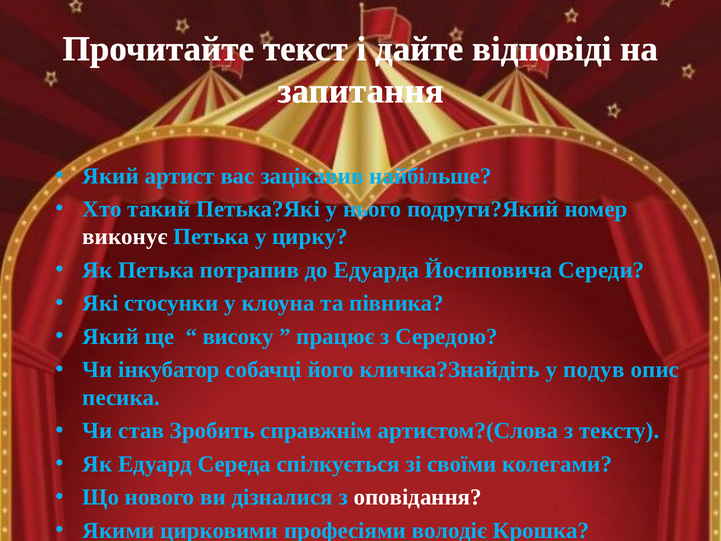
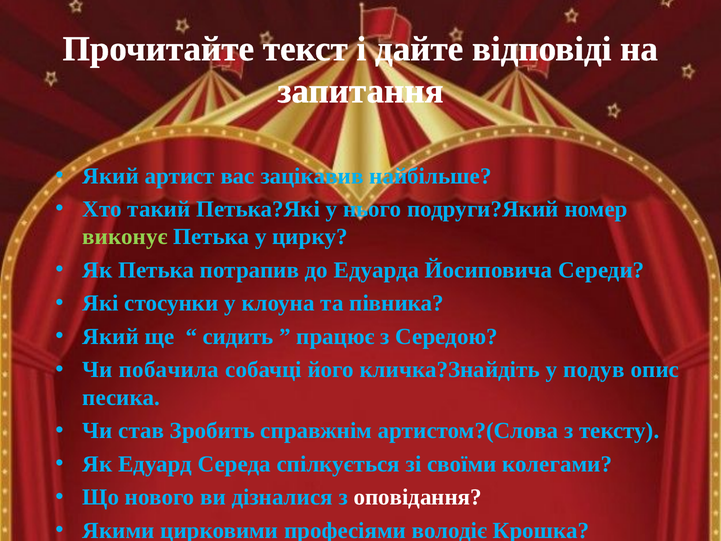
виконує colour: white -> light green (125, 237)
високу: високу -> сидить (238, 336)
інкубатор: інкубатор -> побачила (169, 370)
